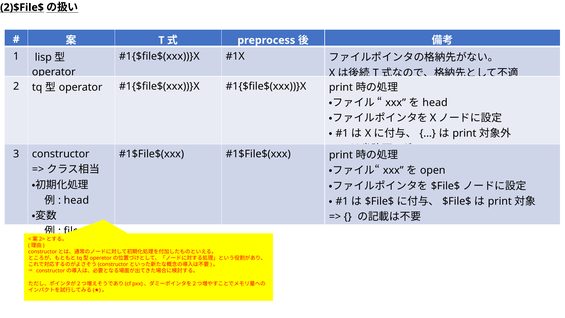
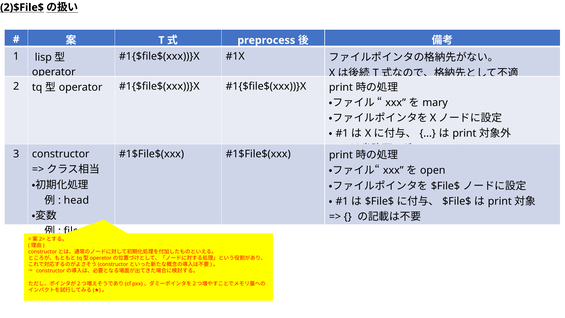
head: head -> mary (435, 103)
